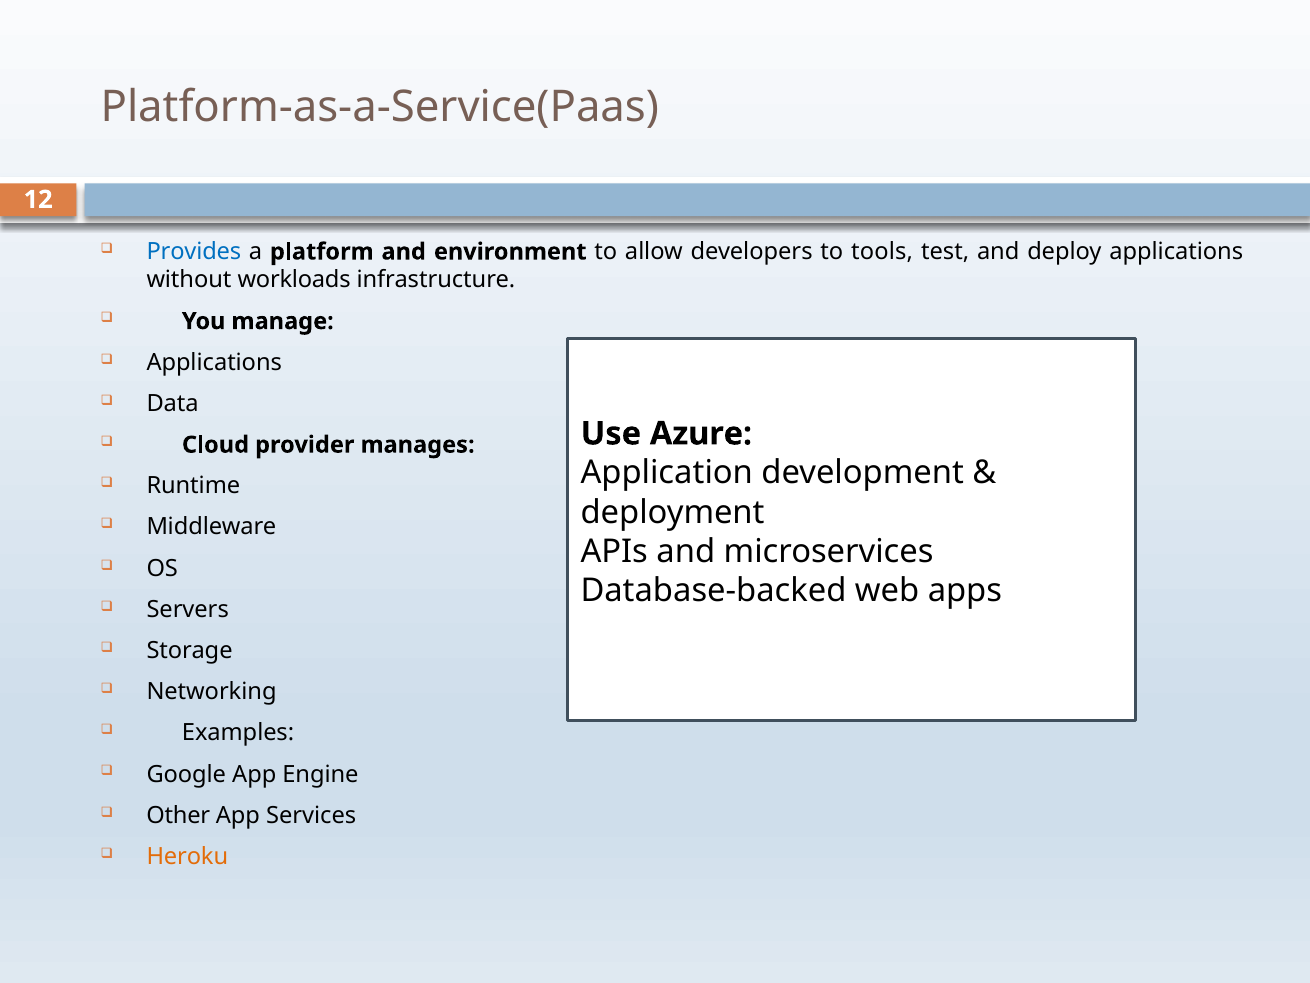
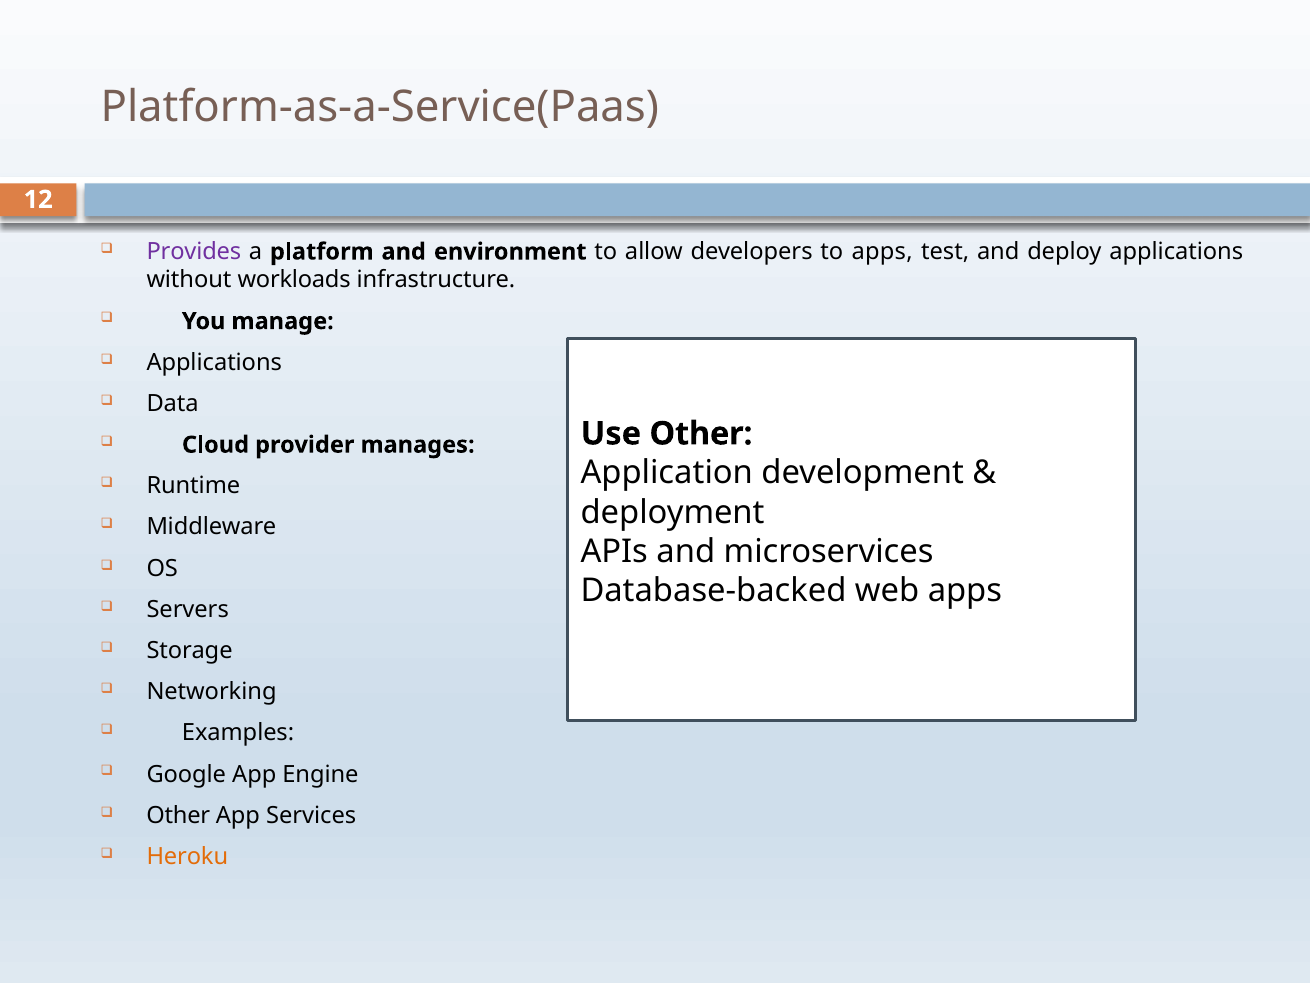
Provides colour: blue -> purple (194, 252)
to tools: tools -> apps (882, 252)
Use Azure: Azure -> Other (701, 433)
